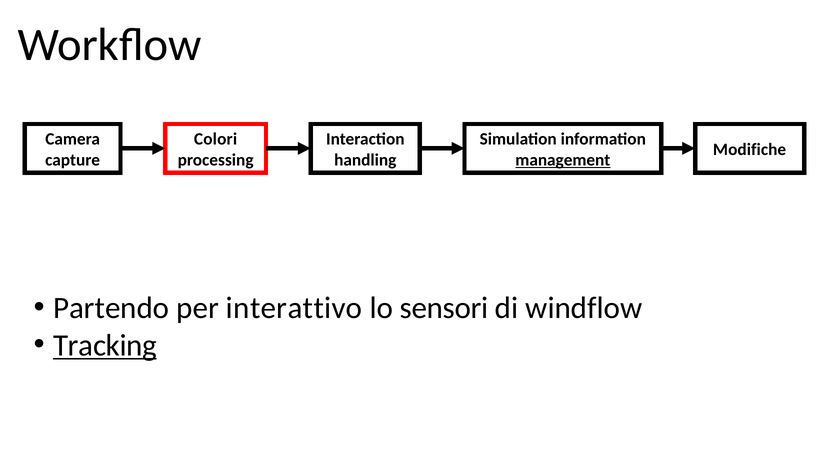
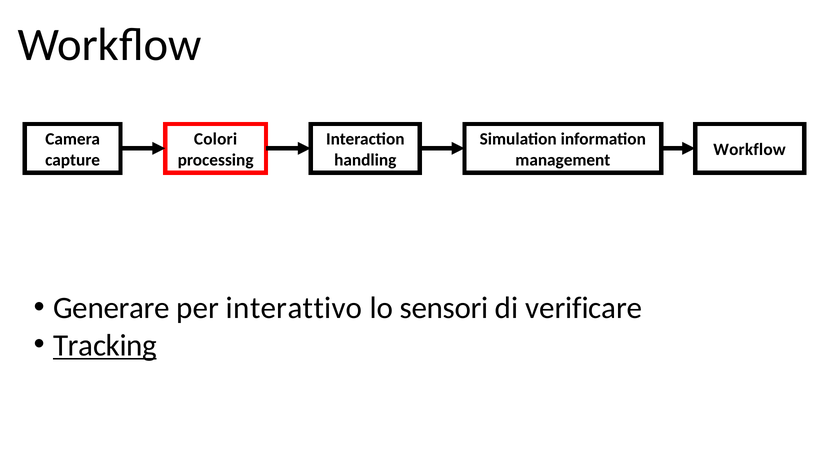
Modifiche: Modifiche -> Workflow (750, 150)
management underline: present -> none (563, 160)
Partendo: Partendo -> Generare (111, 308)
windflow: windflow -> verificare (584, 308)
